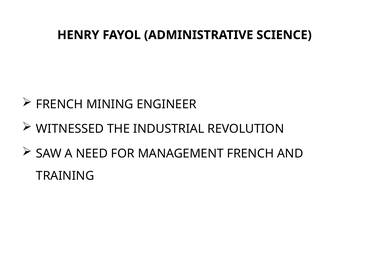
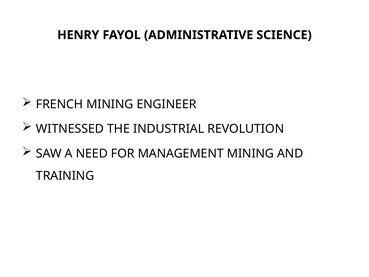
MANAGEMENT FRENCH: FRENCH -> MINING (250, 153)
